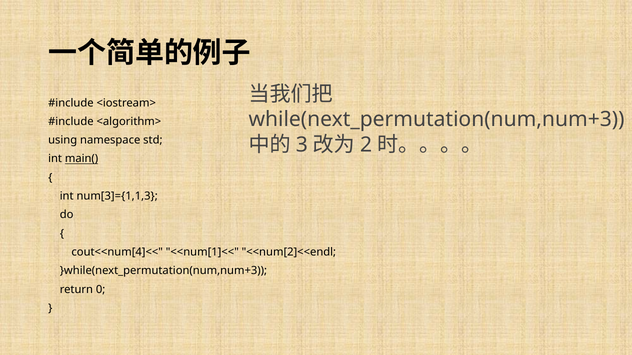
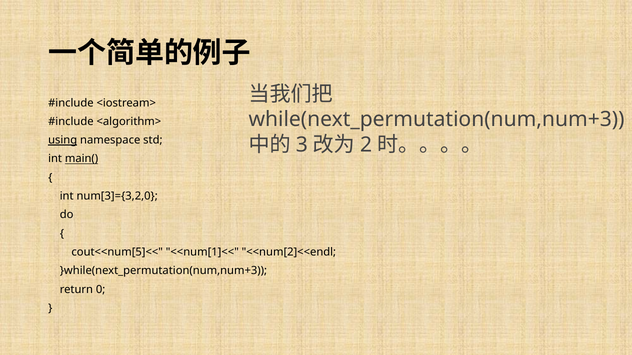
using underline: none -> present (63, 140)
num[3]={1,1,3: num[3]={1,1,3 -> num[3]={3,2,0 (117, 196)
cout<<num[4]<<: cout<<num[4]<< -> cout<<num[5]<< (117, 252)
